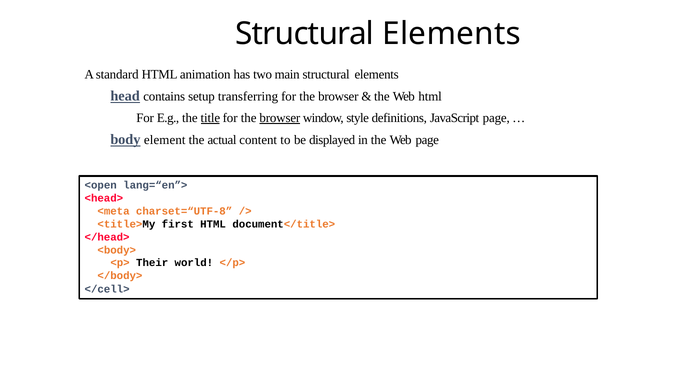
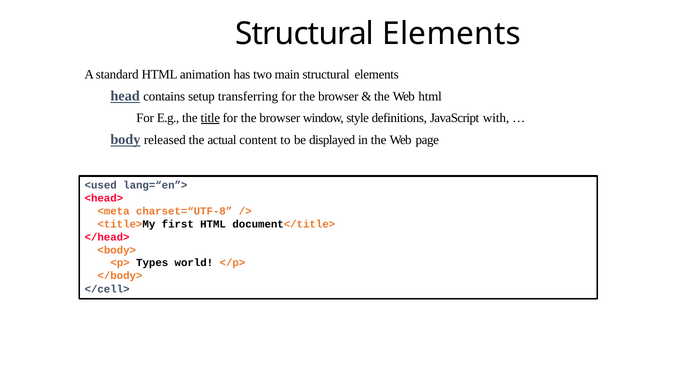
browser underline: present -> none (280, 118)
JavaScript page: page -> with (496, 118)
element: element -> released (165, 140)
<open: <open -> <used (101, 185)
Their: Their -> Types (152, 263)
